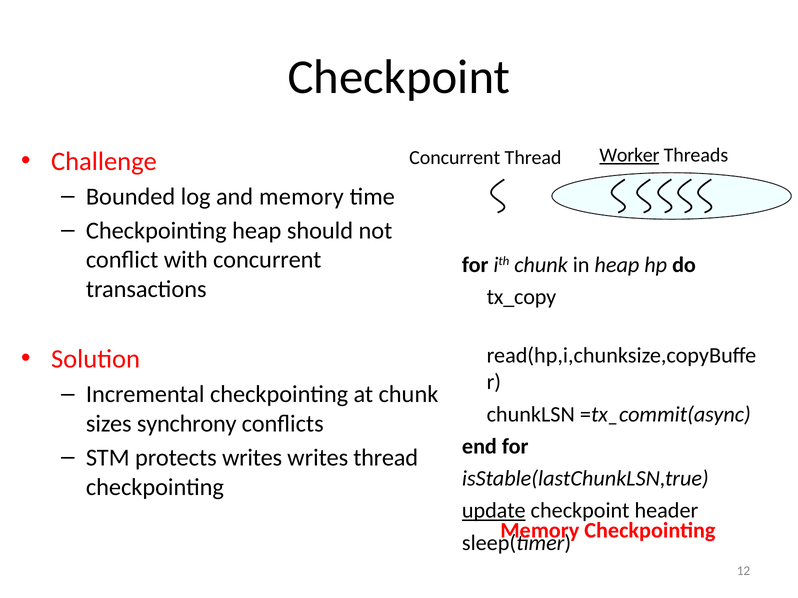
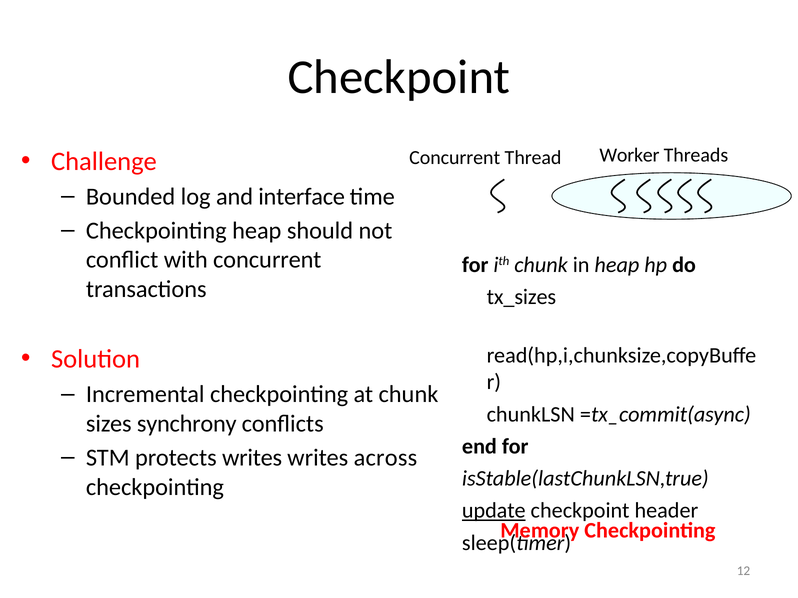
Worker underline: present -> none (629, 155)
and memory: memory -> interface (302, 197)
tx_copy: tx_copy -> tx_sizes (521, 297)
writes thread: thread -> across (385, 458)
